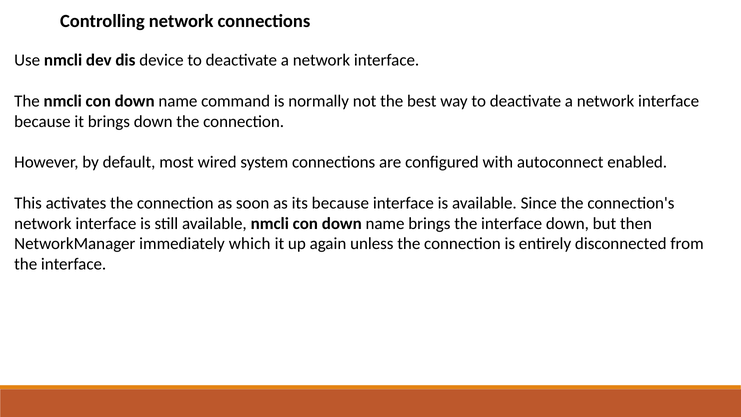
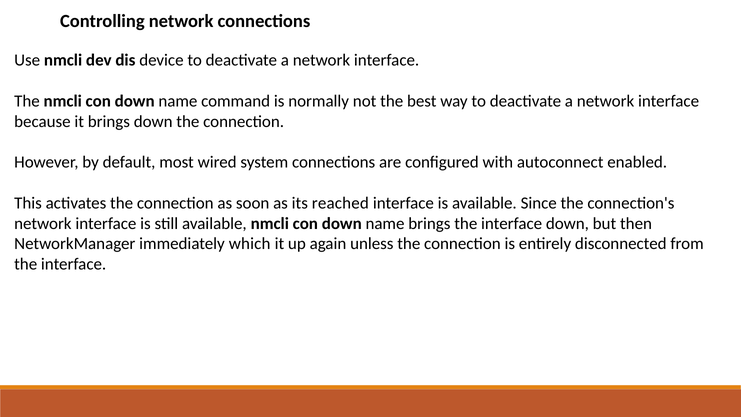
its because: because -> reached (340, 203)
